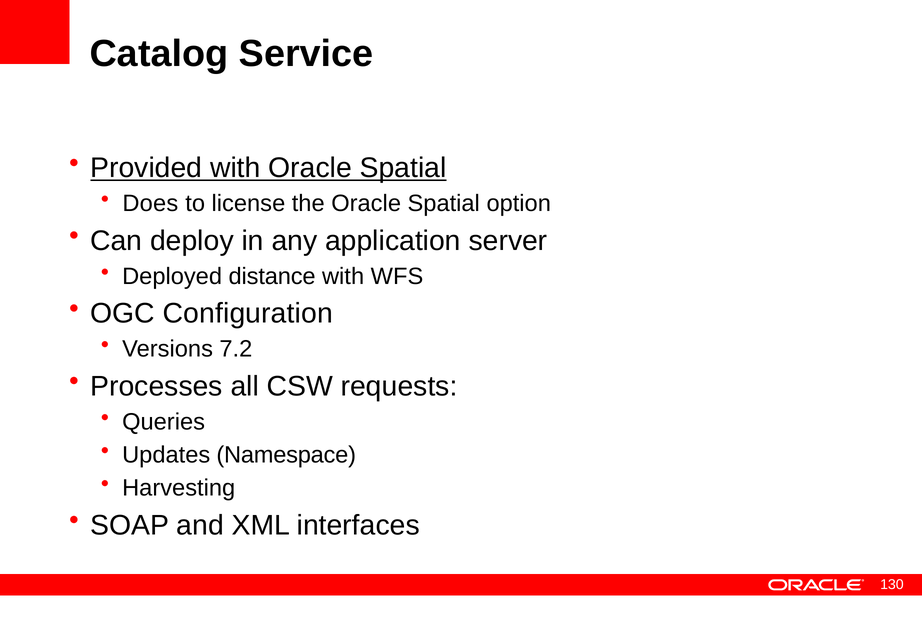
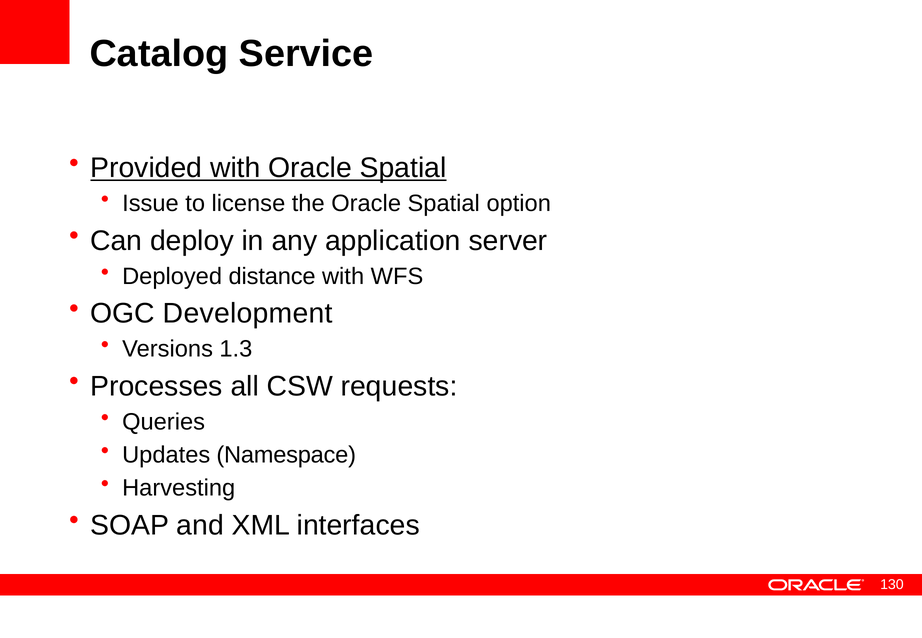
Does: Does -> Issue (150, 204)
Configuration: Configuration -> Development (248, 314)
7.2: 7.2 -> 1.3 (236, 349)
